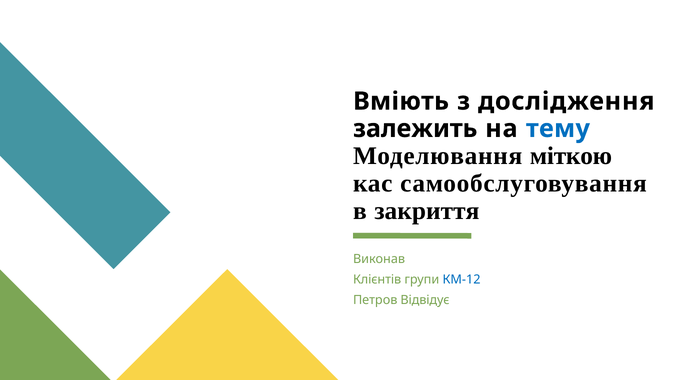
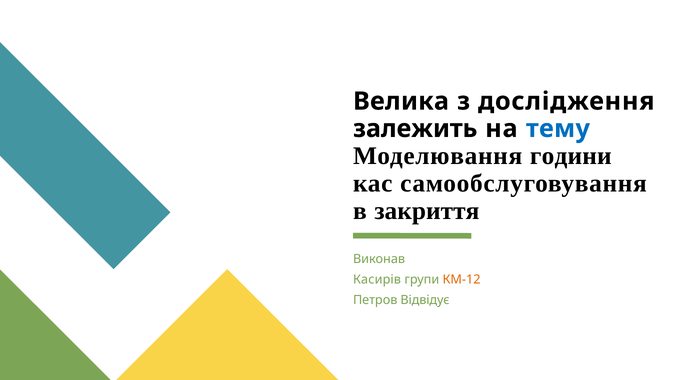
Вміють: Вміють -> Велика (401, 101)
міткою: міткою -> години (571, 156)
Клієнтів: Клієнтів -> Касирів (377, 280)
КМ-12 colour: blue -> orange (462, 280)
